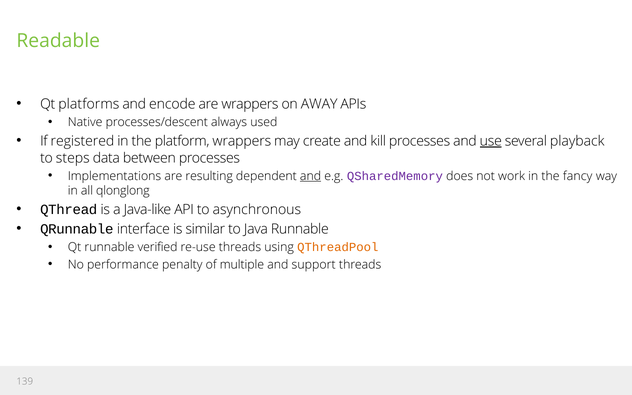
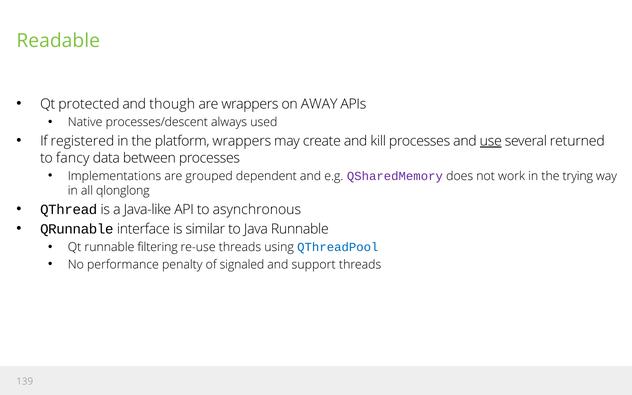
platforms: platforms -> protected (89, 104)
encode: encode -> though (172, 104)
playback: playback -> returned (577, 141)
steps: steps -> fancy (73, 158)
resulting: resulting -> grouped (209, 176)
and underline: present -> none (311, 176)
fancy: fancy -> trying (578, 176)
verified: verified -> filtering (158, 247)
QThreadPool colour: orange -> blue (338, 247)
multiple: multiple -> signaled (242, 265)
